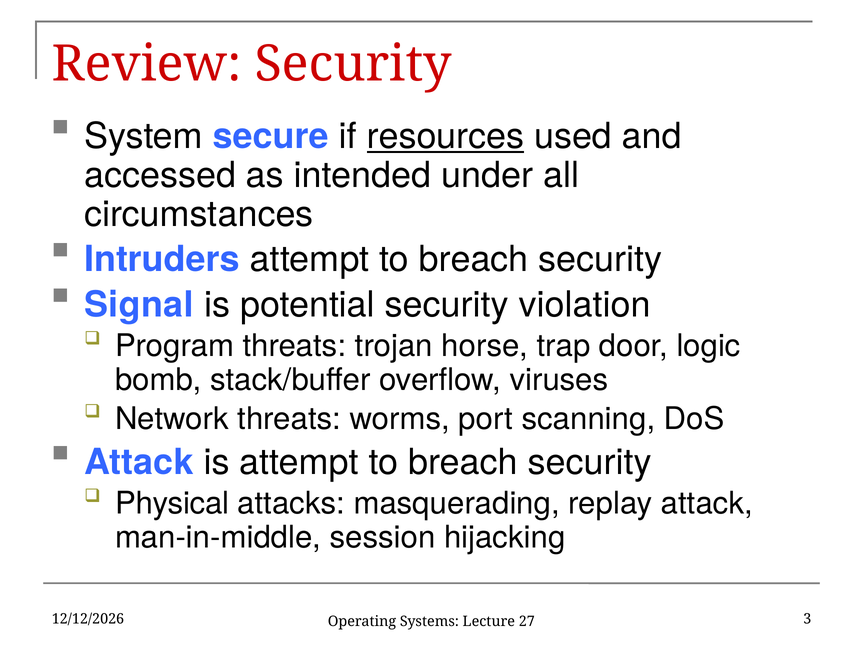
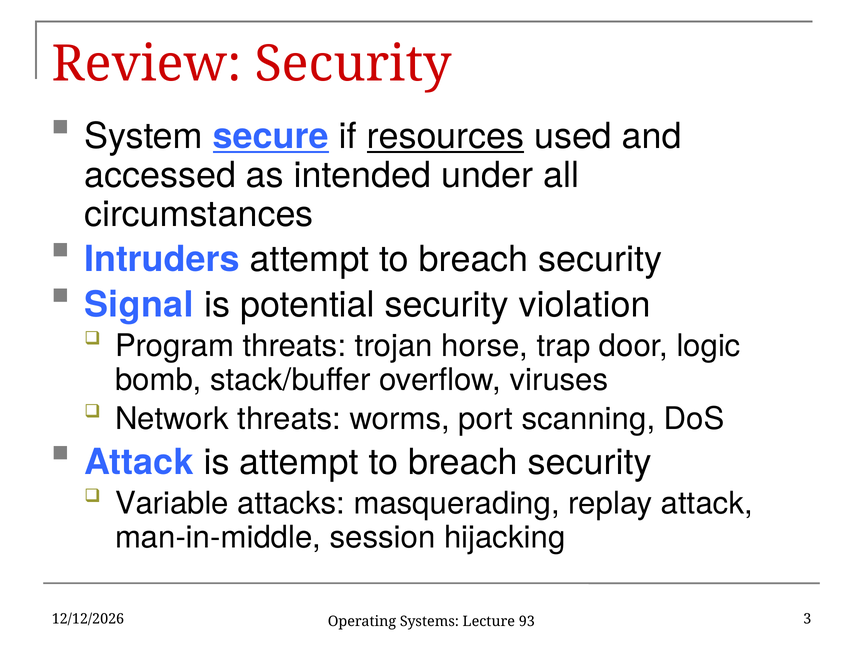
secure underline: none -> present (271, 136)
Physical: Physical -> Variable (172, 503)
27: 27 -> 93 (527, 621)
